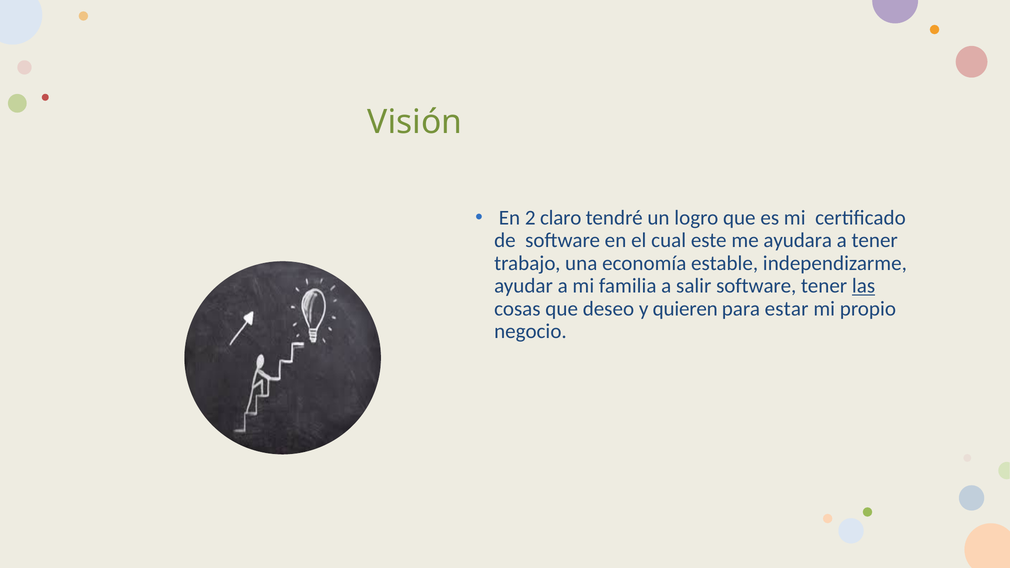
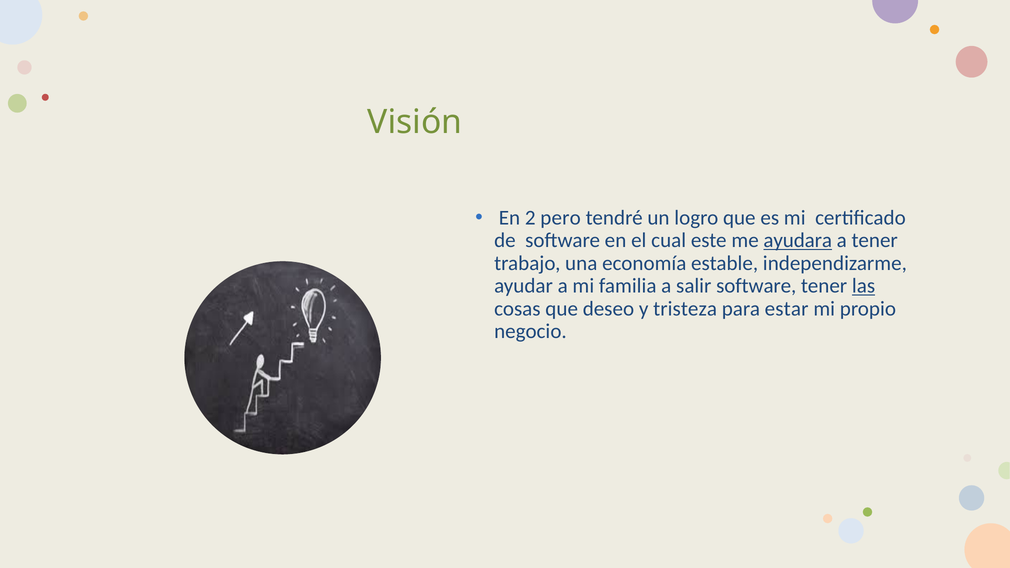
claro: claro -> pero (561, 218)
ayudara underline: none -> present (798, 241)
quieren: quieren -> tristeza (685, 309)
